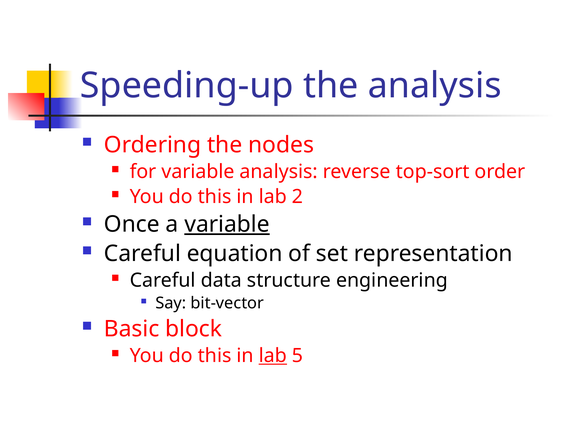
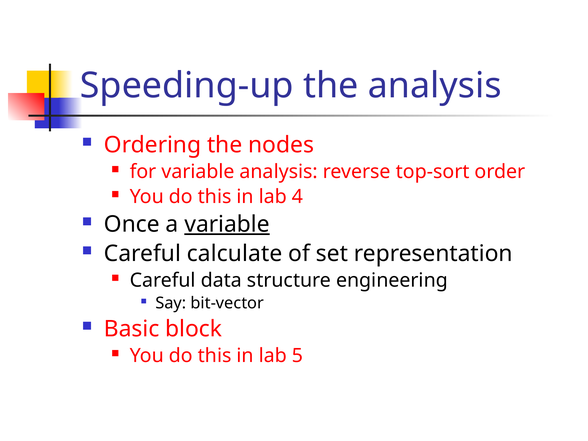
2: 2 -> 4 (298, 197)
equation: equation -> calculate (235, 254)
lab underline: present -> none (273, 356)
